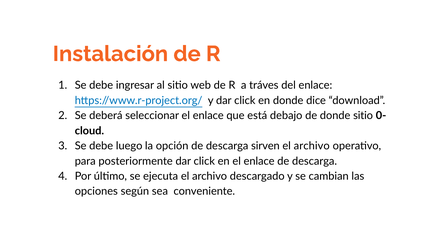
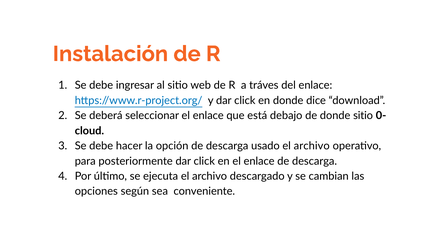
luego: luego -> hacer (129, 146)
sirven: sirven -> usado (265, 146)
